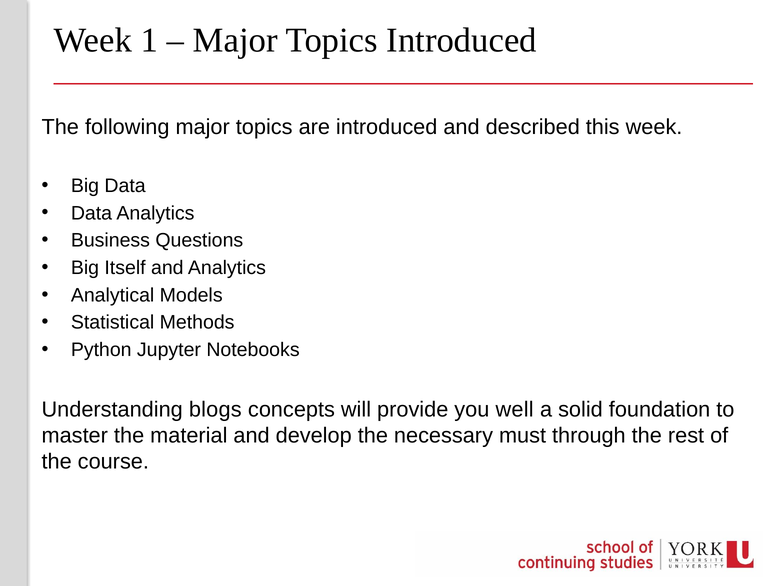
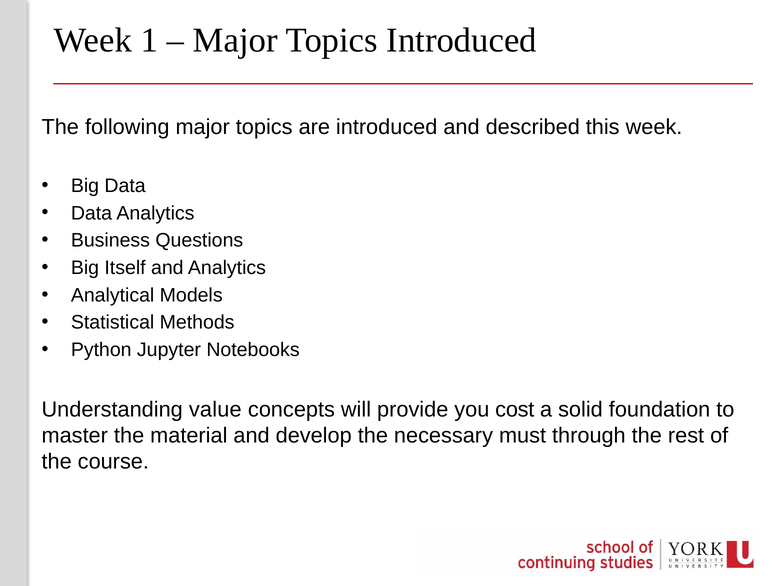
blogs: blogs -> value (215, 409)
well: well -> cost (515, 409)
